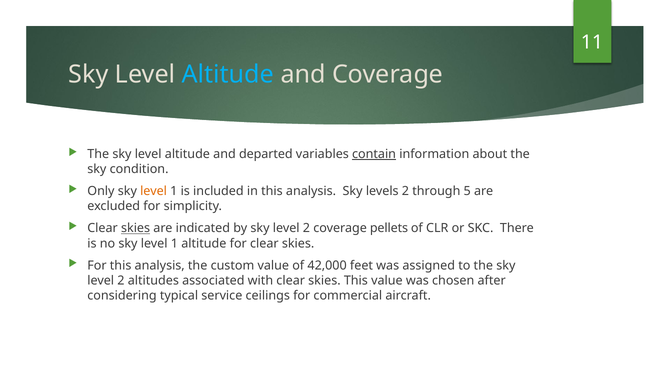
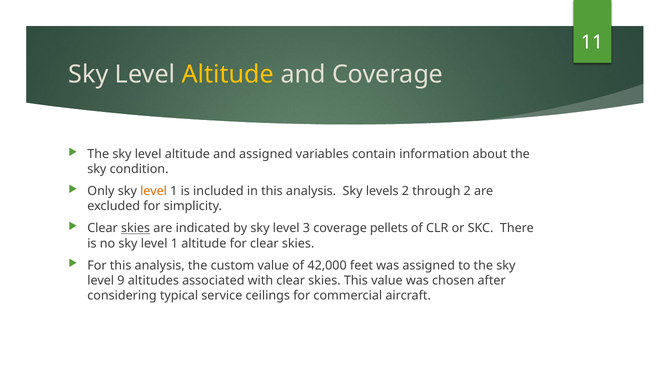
Altitude colour: light blue -> yellow (228, 75)
and departed: departed -> assigned (266, 154)
contain underline: present -> none (374, 154)
through 5: 5 -> 2 (467, 191)
by sky level 2: 2 -> 3 (306, 228)
2: 2 -> 9 (121, 280)
